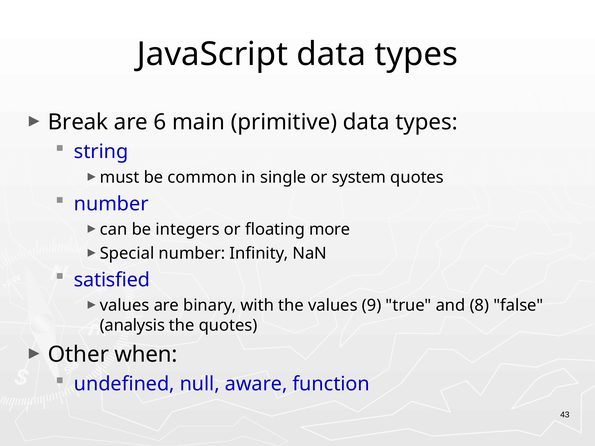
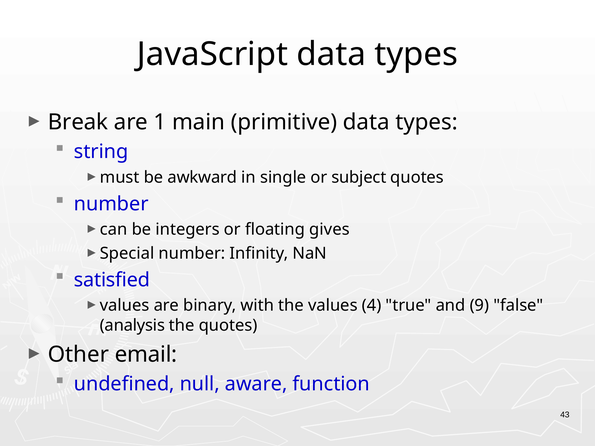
6: 6 -> 1 (160, 122)
common: common -> awkward (202, 177)
system: system -> subject (359, 177)
more: more -> gives (330, 230)
9: 9 -> 4 (372, 306)
8: 8 -> 9 (479, 306)
when: when -> email (146, 355)
